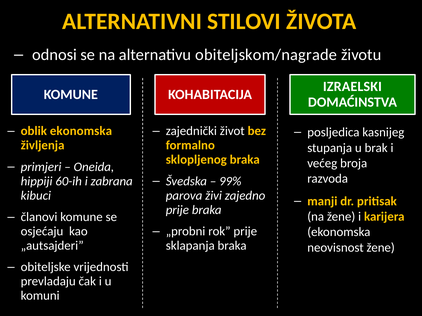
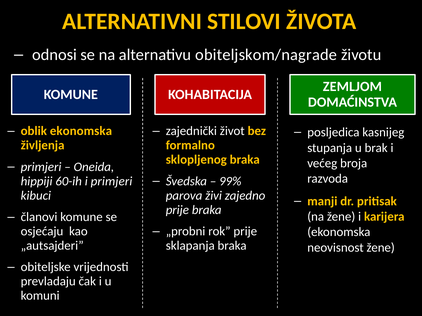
IZRAELSKI: IZRAELSKI -> ZEMLJOM (352, 87)
i zabrana: zabrana -> primjeri (112, 181)
